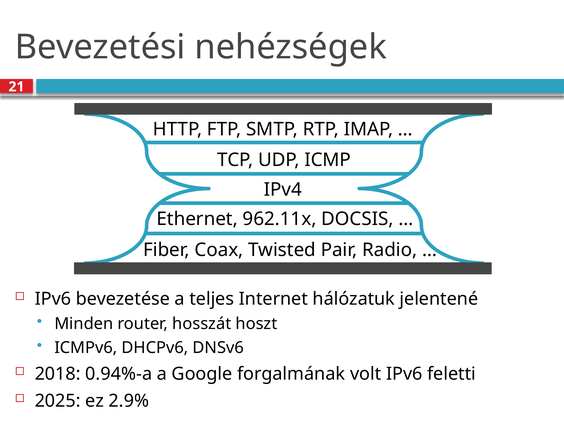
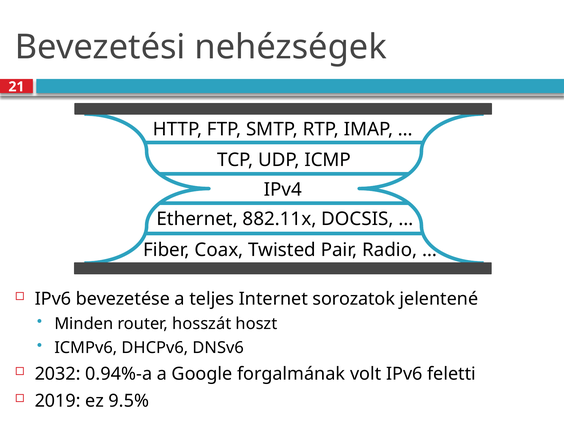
962.11x: 962.11x -> 882.11x (280, 219)
hálózatuk: hálózatuk -> sorozatok (354, 299)
2018: 2018 -> 2032 (58, 374)
2025: 2025 -> 2019 (58, 401)
2.9%: 2.9% -> 9.5% (129, 401)
